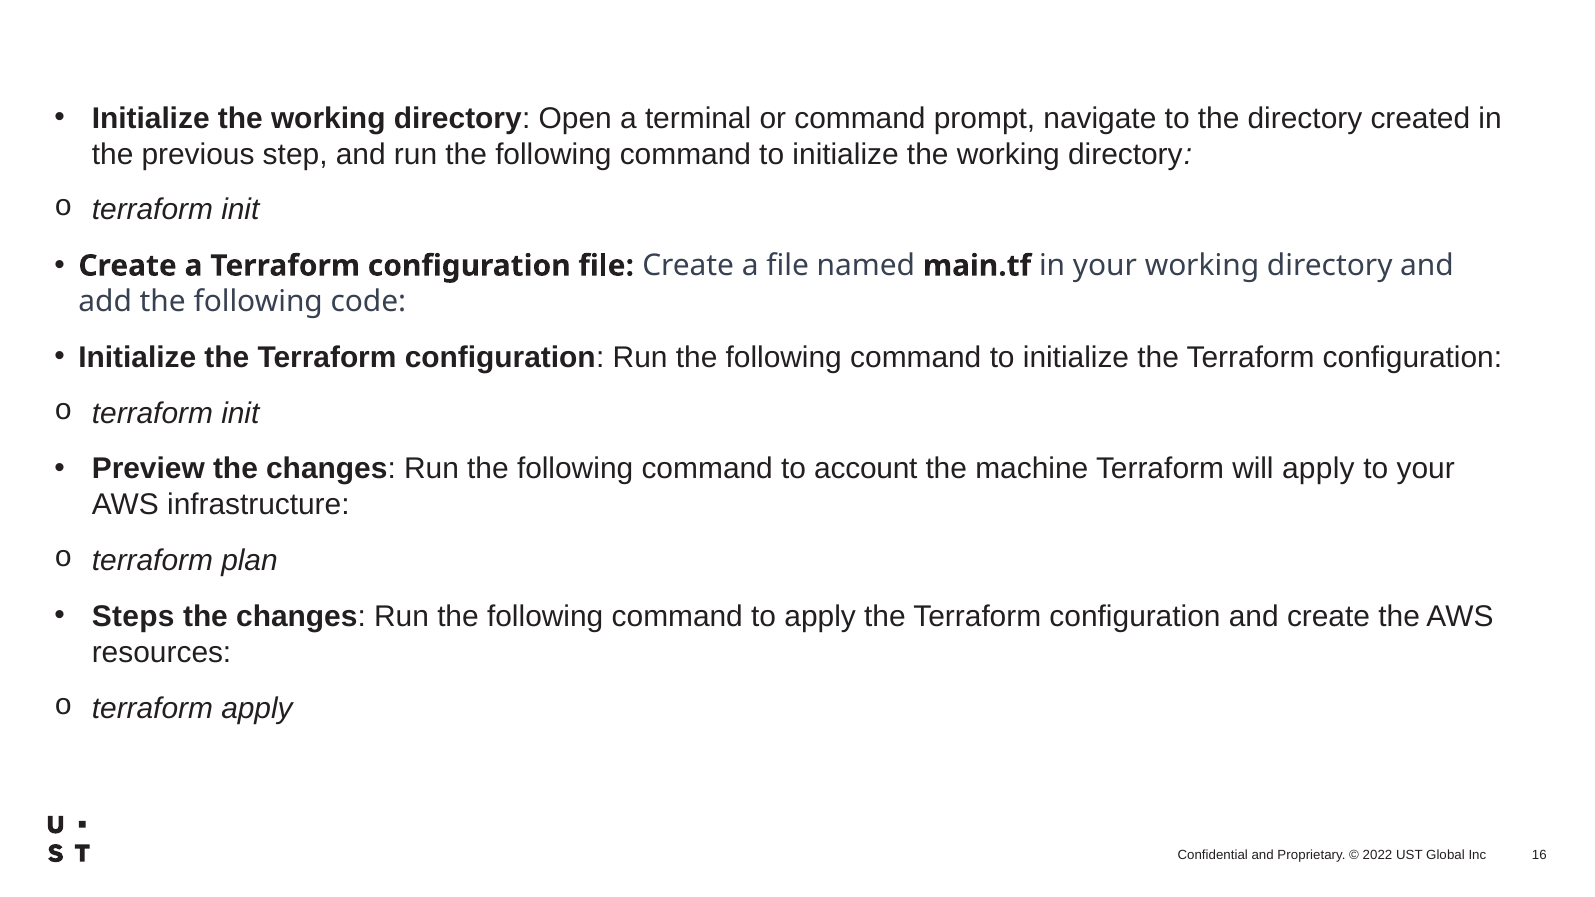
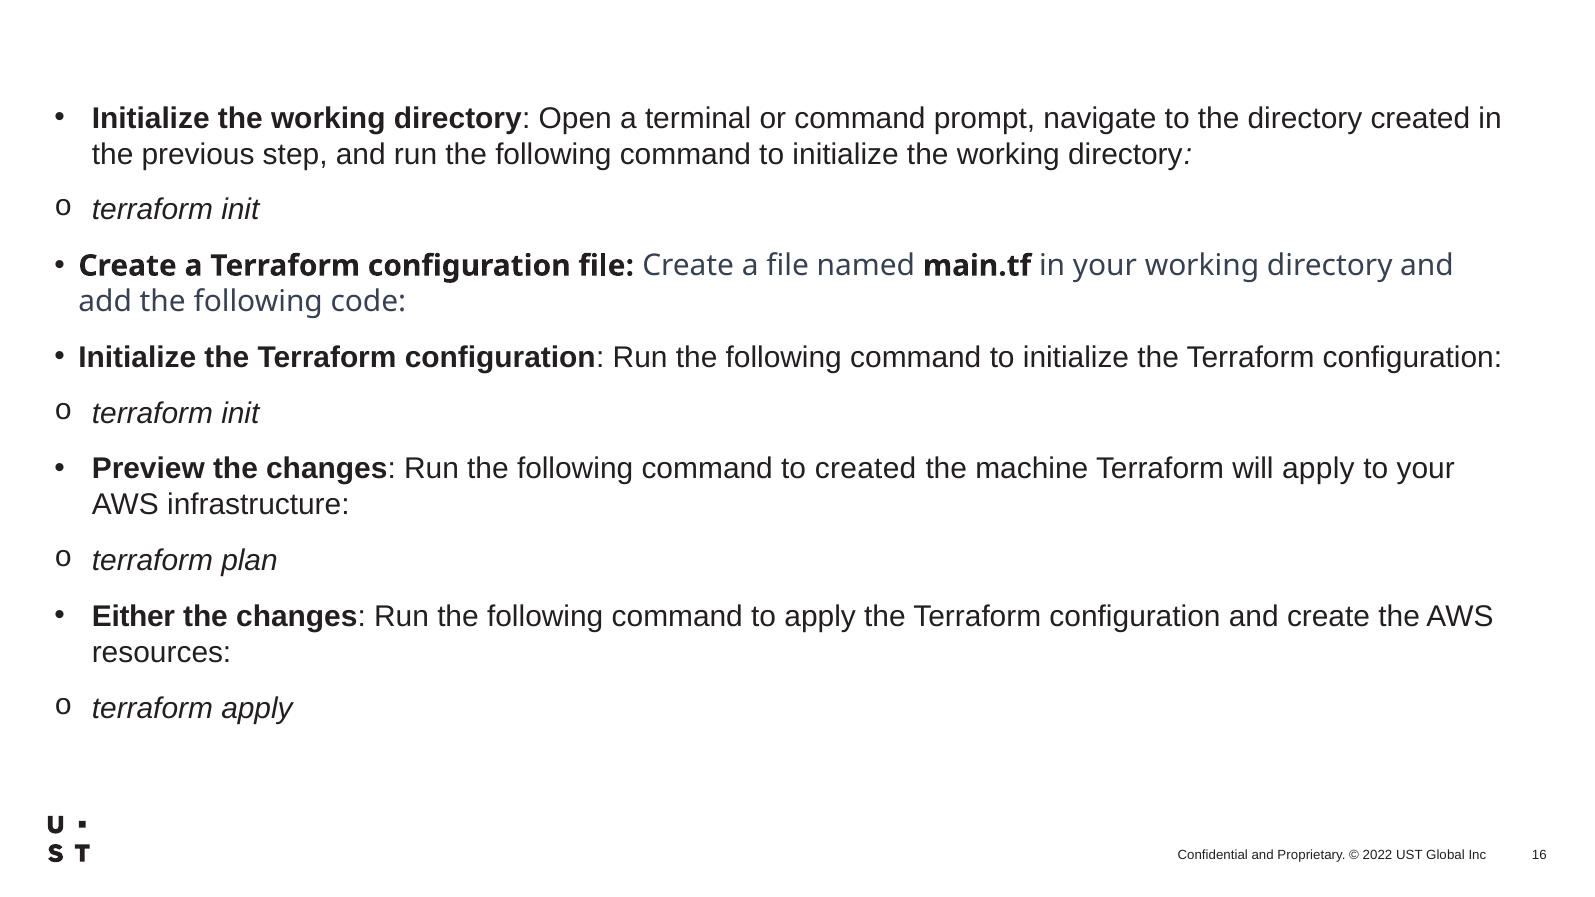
to account: account -> created (866, 469)
Steps: Steps -> Either (134, 617)
